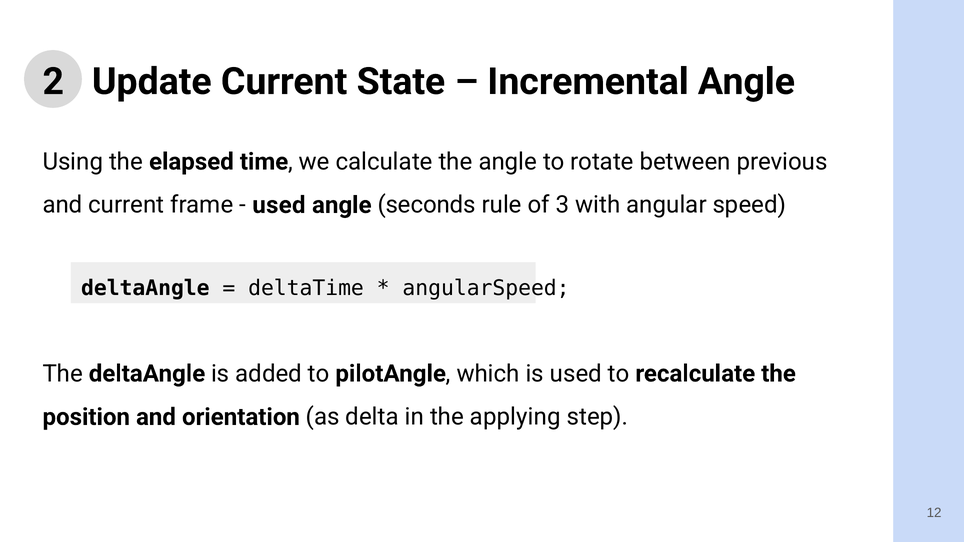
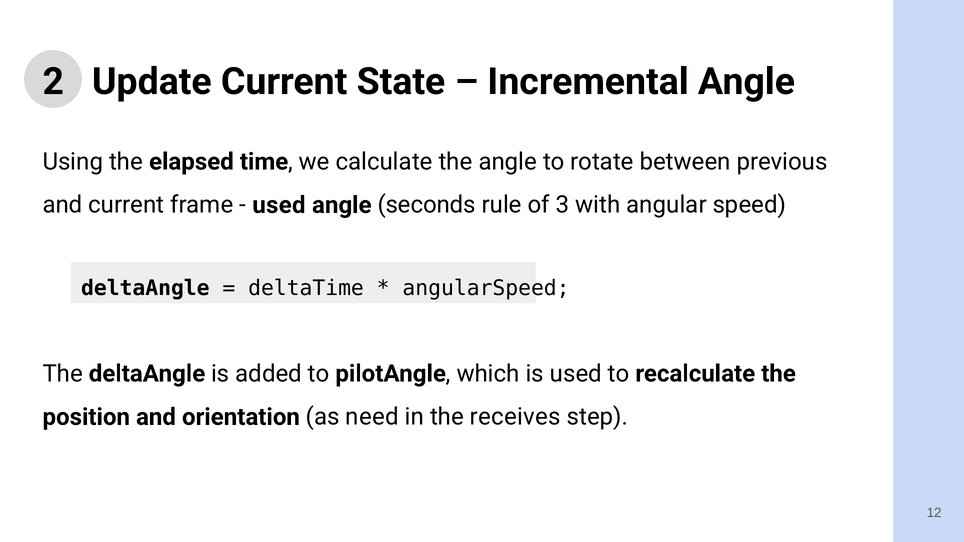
delta: delta -> need (372, 417)
applying: applying -> receives (515, 417)
